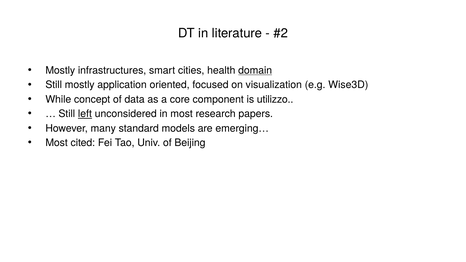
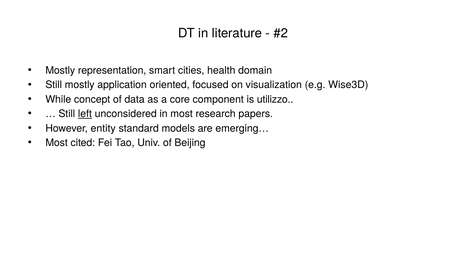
infrastructures: infrastructures -> representation (112, 70)
domain underline: present -> none (255, 70)
many: many -> entity (103, 128)
